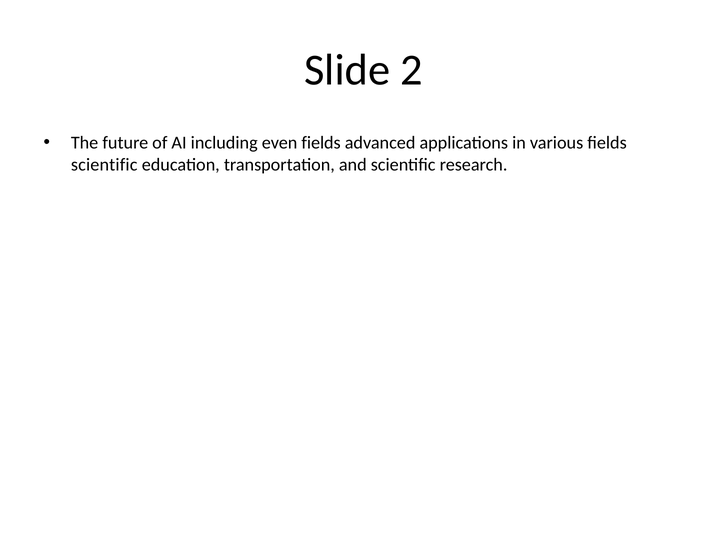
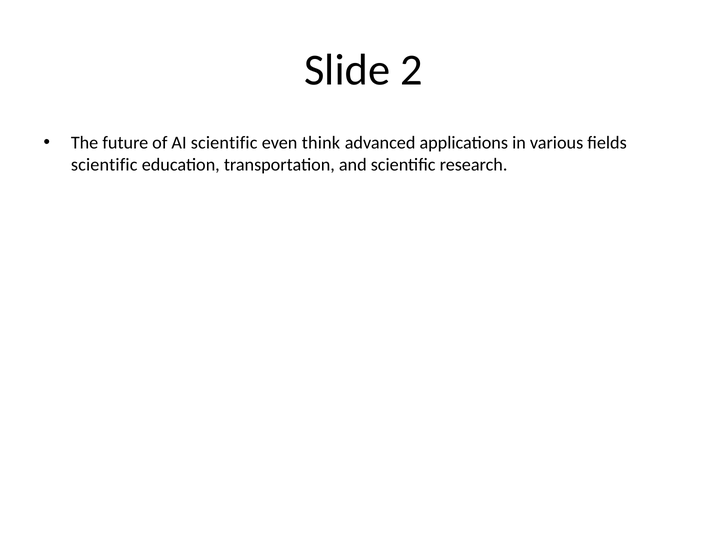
AI including: including -> scientific (224, 143)
even fields: fields -> think (321, 143)
